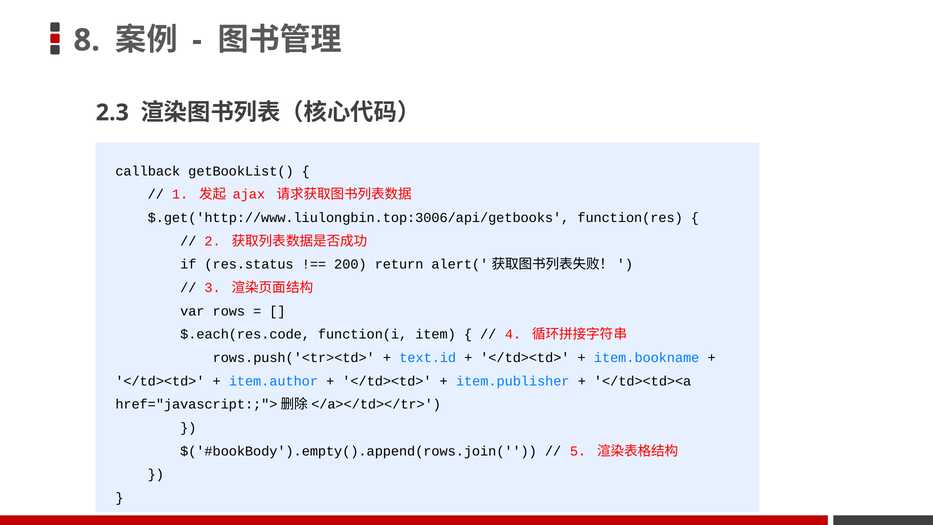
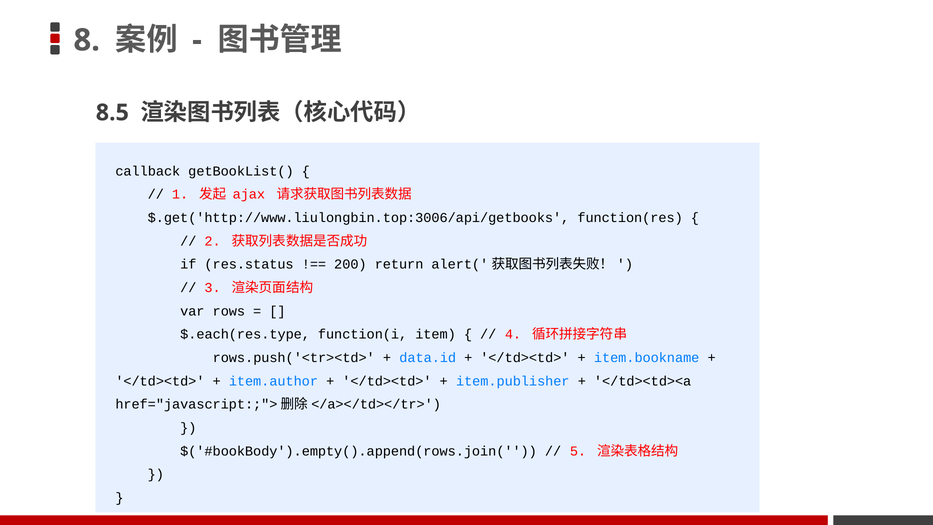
2.3: 2.3 -> 8.5 (112, 113)
$.each(res.code: $.each(res.code -> $.each(res.type (245, 334)
text.id: text.id -> data.id (428, 358)
